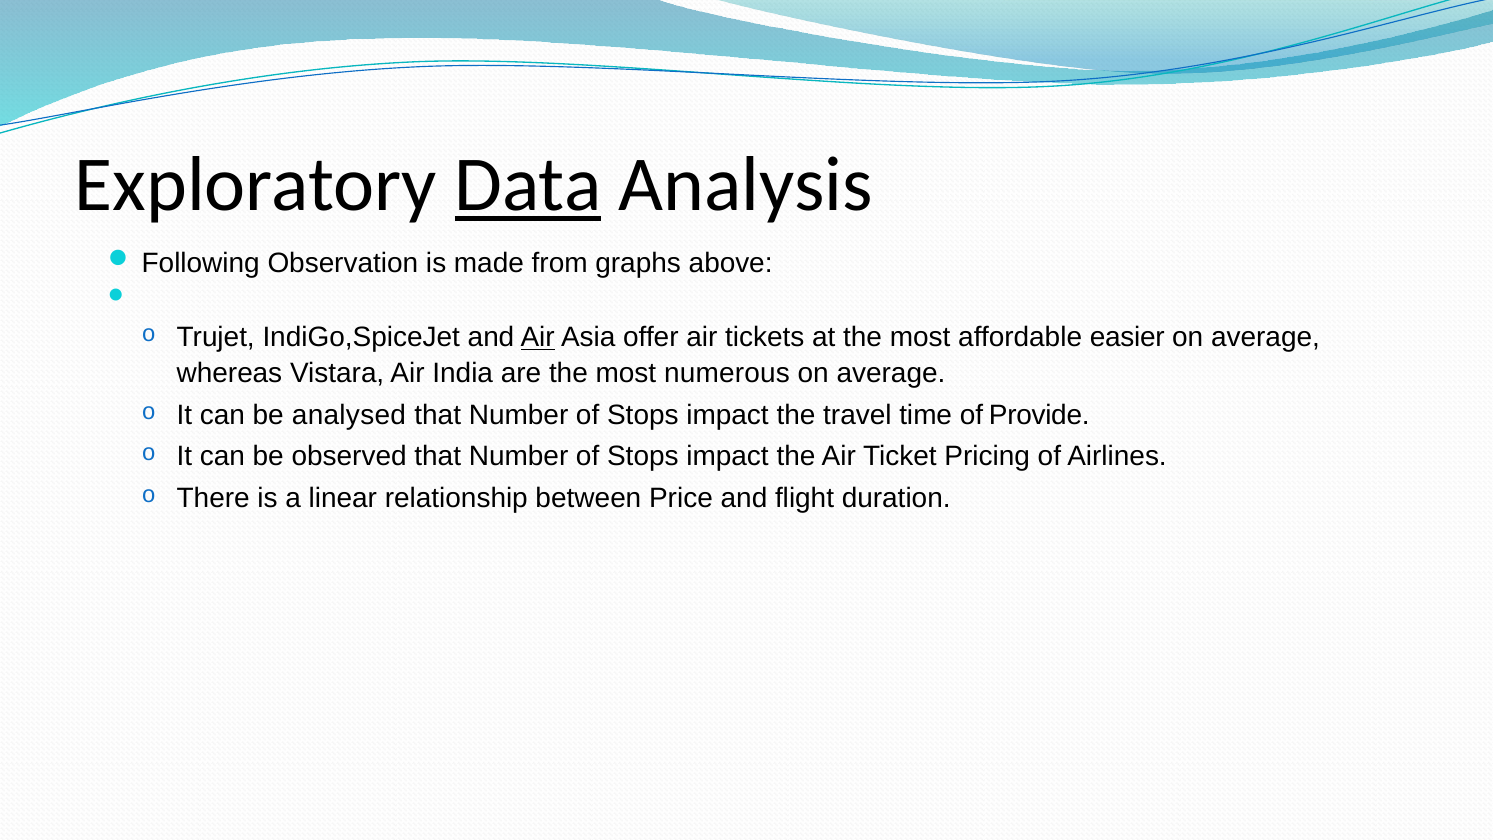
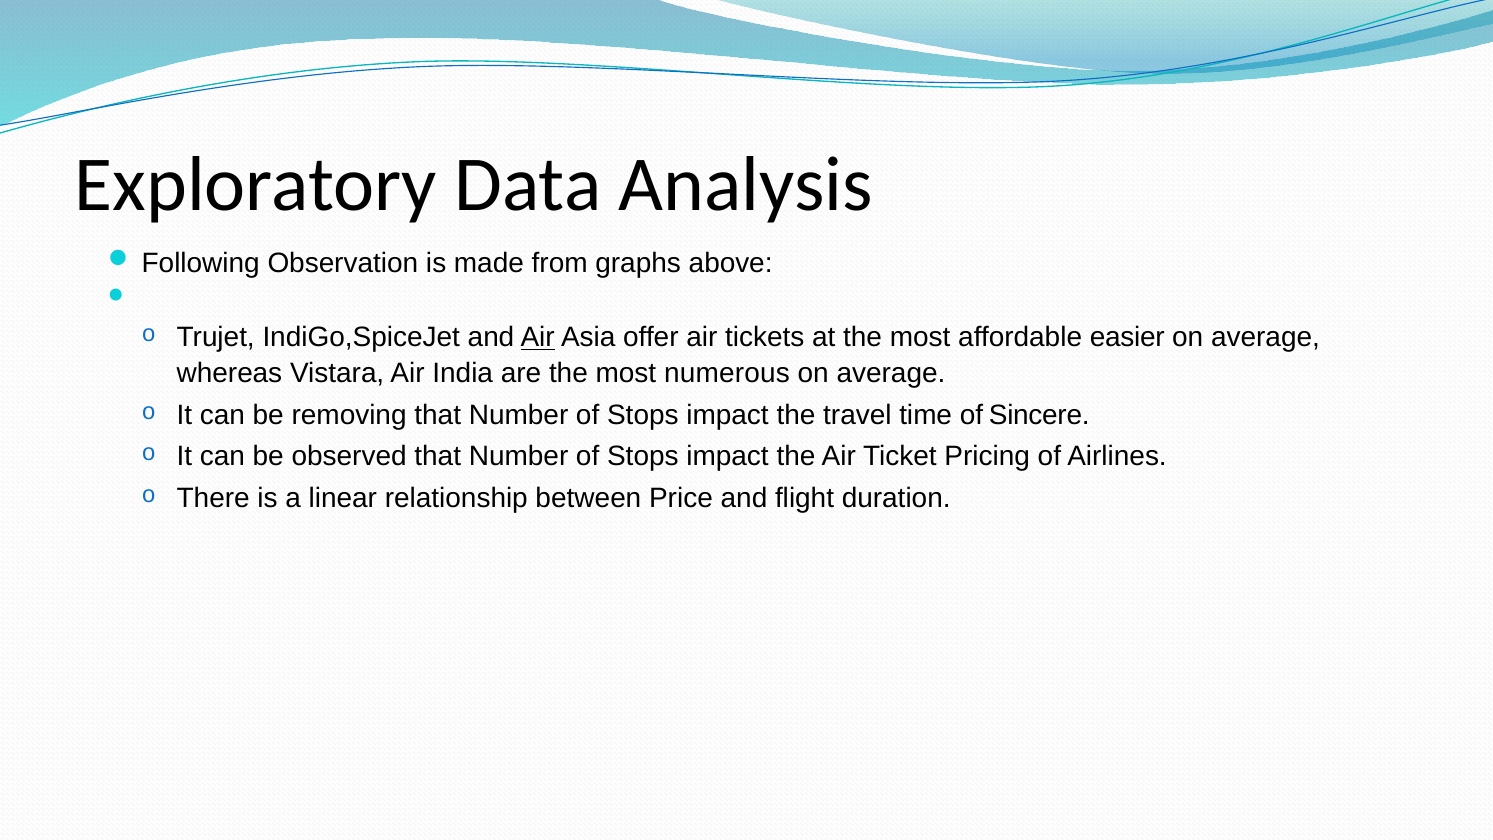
Data underline: present -> none (528, 185)
analysed: analysed -> removing (349, 415)
Provide: Provide -> Sincere (1039, 415)
